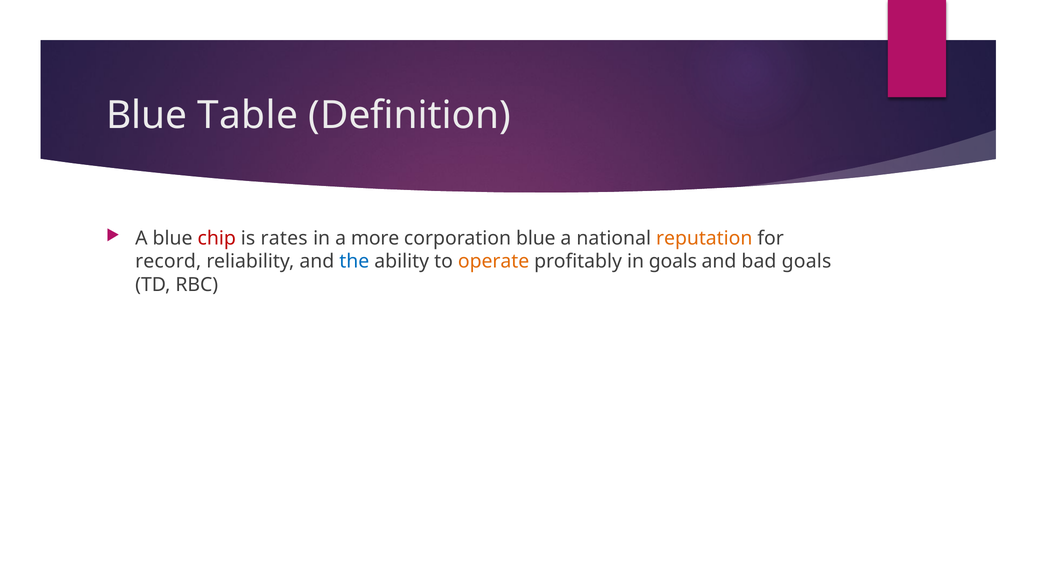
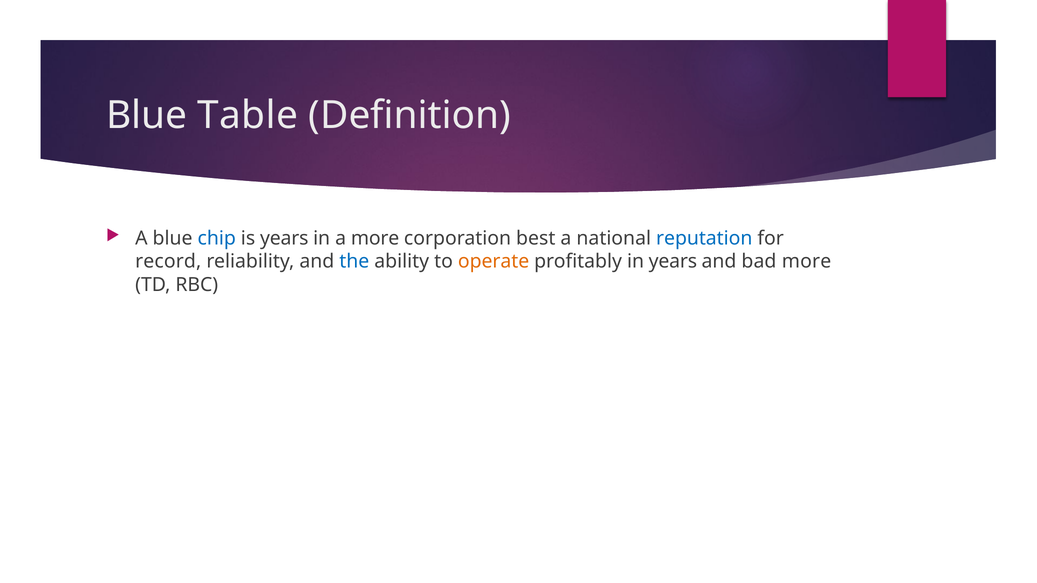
chip colour: red -> blue (217, 238)
is rates: rates -> years (284, 238)
corporation blue: blue -> best (536, 238)
reputation colour: orange -> blue (704, 238)
in goals: goals -> years (673, 262)
bad goals: goals -> more (807, 262)
